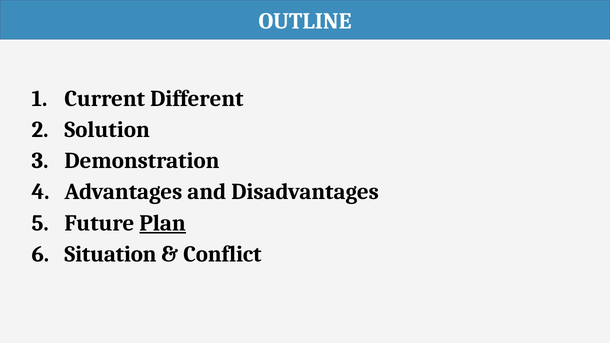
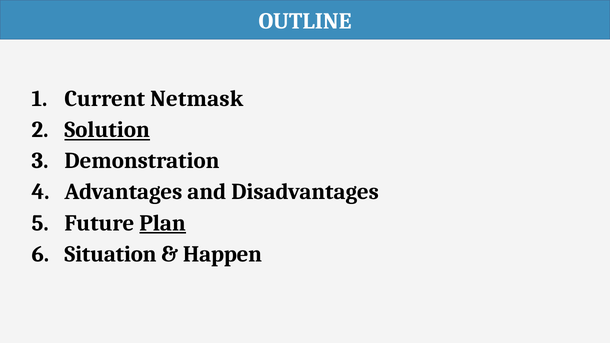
Different: Different -> Netmask (197, 99)
Solution underline: none -> present (107, 130)
Conflict: Conflict -> Happen (222, 254)
